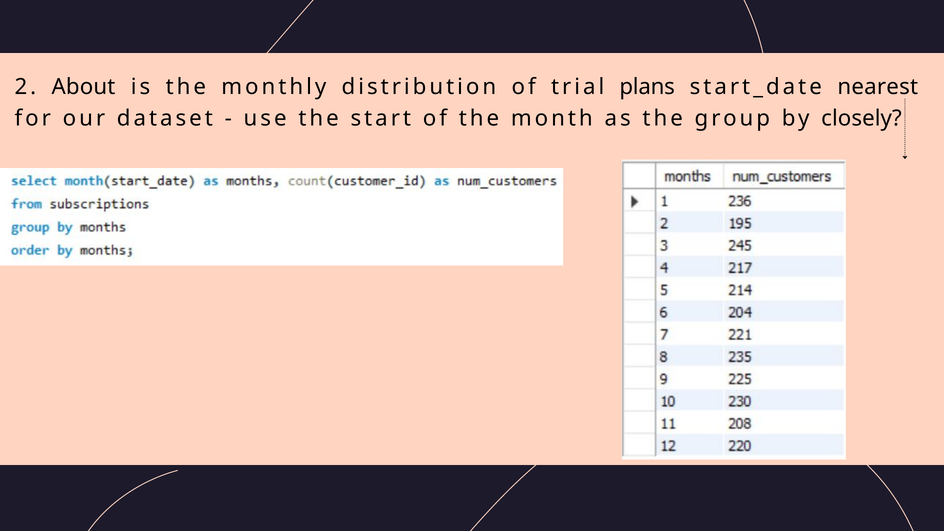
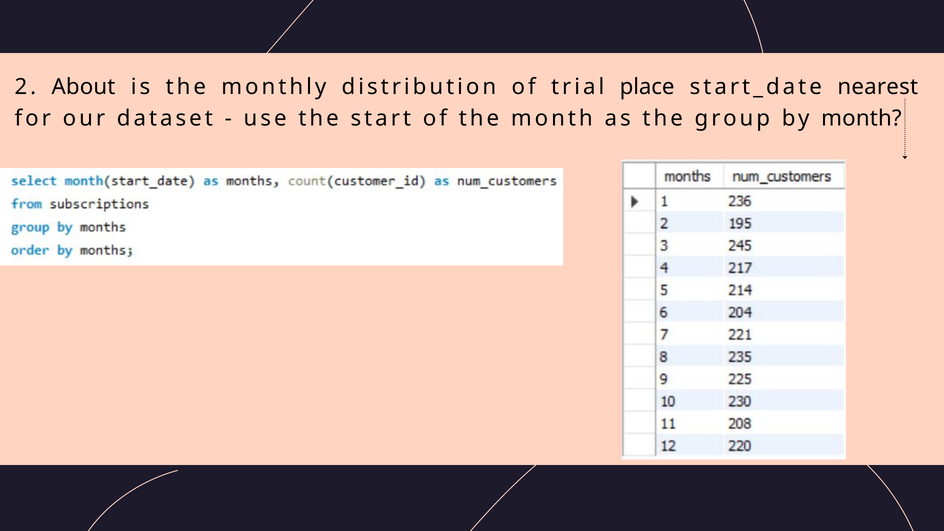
plans: plans -> place (647, 87)
by closely: closely -> month (861, 118)
